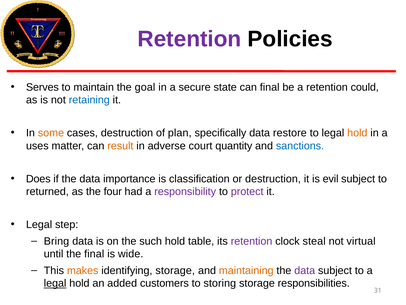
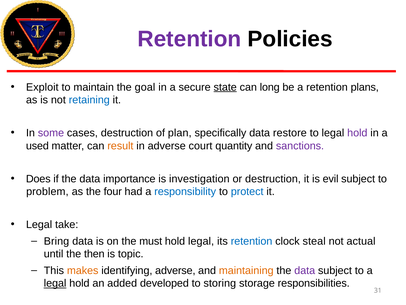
Serves: Serves -> Exploit (42, 87)
state underline: none -> present (225, 87)
can final: final -> long (270, 87)
could: could -> plans (365, 87)
some colour: orange -> purple (51, 133)
hold colour: orange -> purple (357, 133)
uses: uses -> used (37, 146)
sanctions colour: blue -> purple (300, 146)
classification: classification -> investigation (199, 179)
returned: returned -> problem (47, 191)
responsibility colour: purple -> blue (185, 191)
protect colour: purple -> blue (247, 191)
step: step -> take (67, 224)
such: such -> must (151, 241)
hold table: table -> legal (201, 241)
retention colour: purple -> blue (252, 241)
virtual: virtual -> actual (361, 241)
the final: final -> then (94, 254)
wide: wide -> topic (131, 254)
identifying storage: storage -> adverse (175, 270)
customers: customers -> developed (164, 283)
